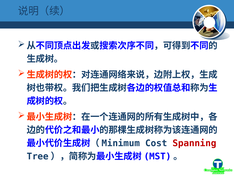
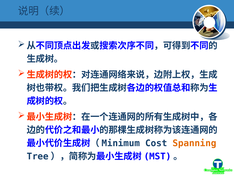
Spanning colour: red -> orange (195, 143)
